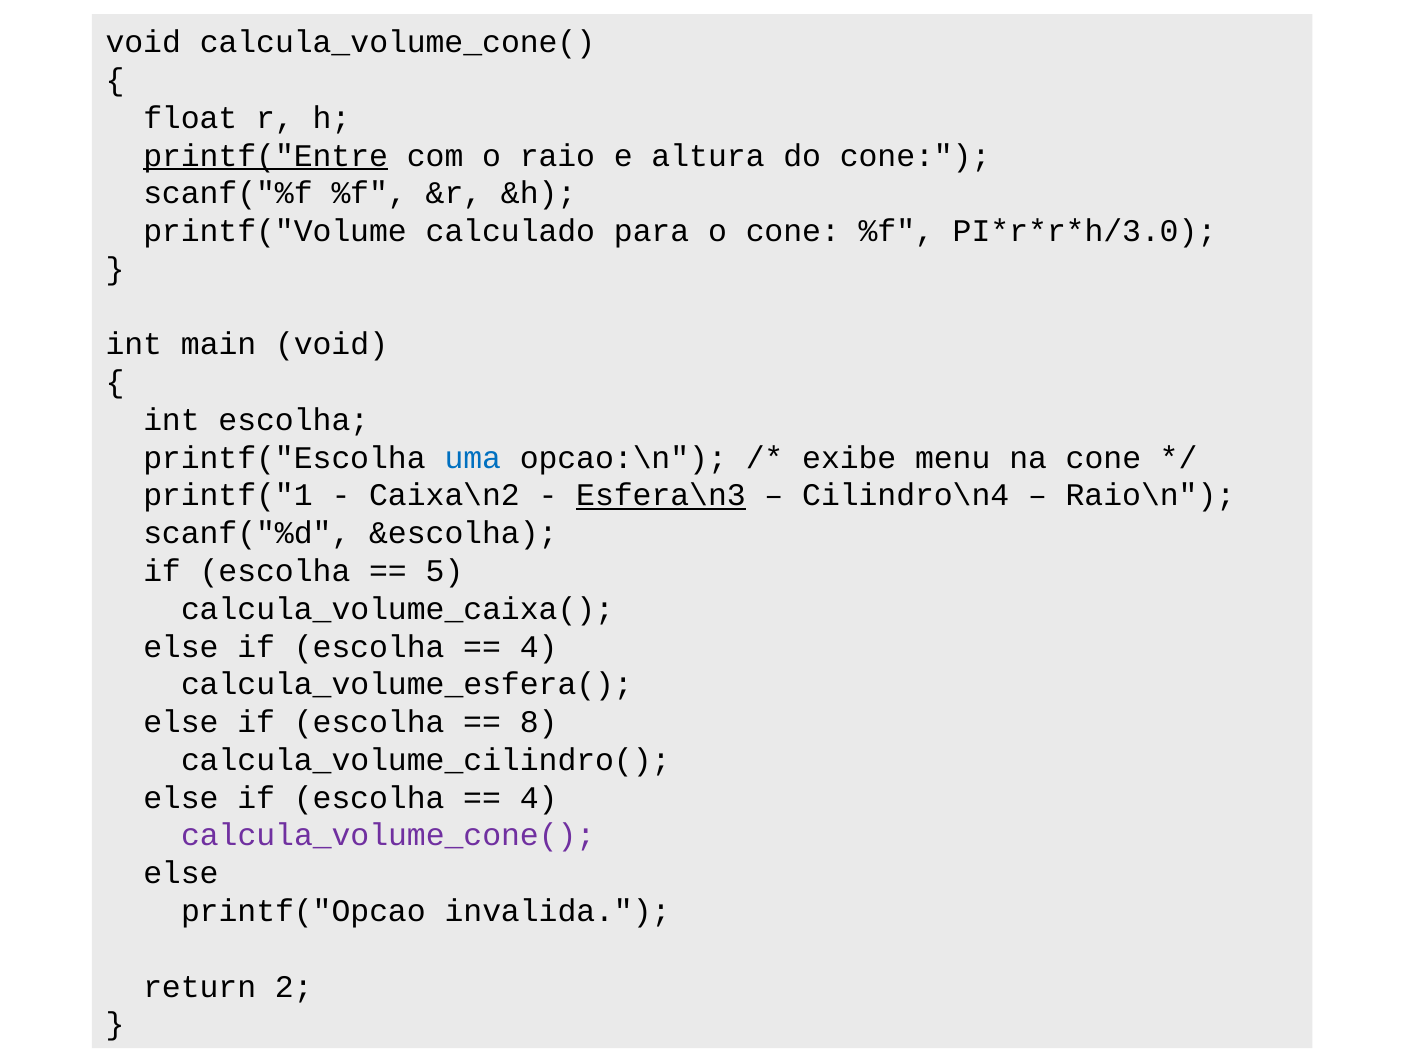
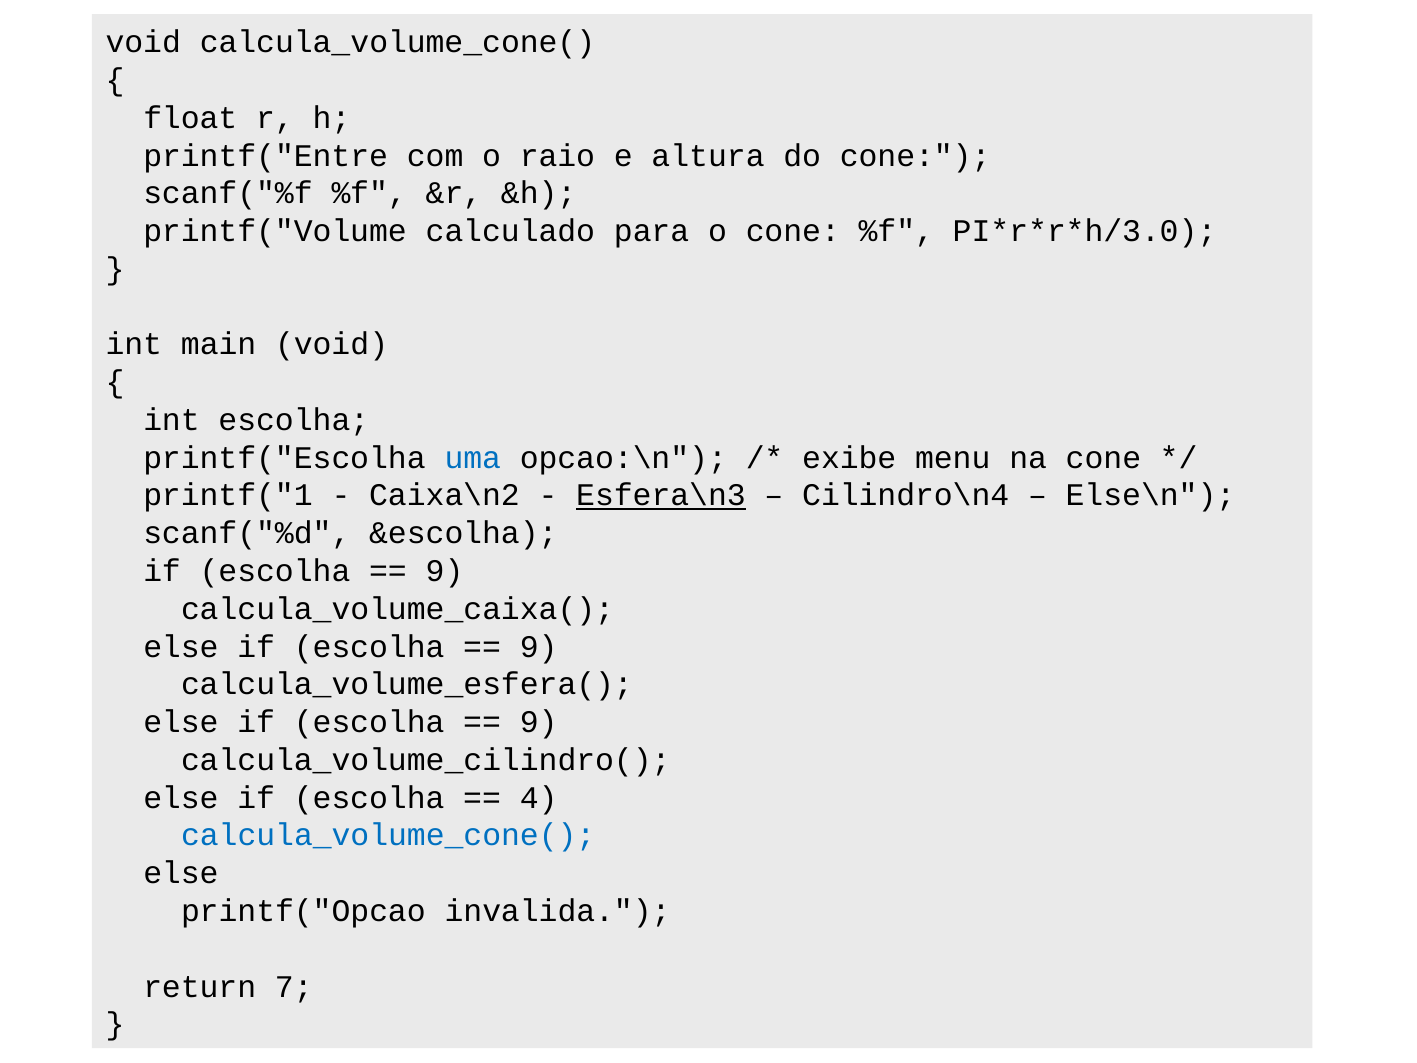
printf("Entre underline: present -> none (266, 156)
Raio\n: Raio\n -> Else\n (1150, 495)
5: 5 -> 9 (445, 571)
4: 4 -> 9 (539, 647)
8: 8 -> 9 (539, 722)
calcula_volume_cone( colour: purple -> blue (388, 835)
2: 2 -> 7 (294, 986)
